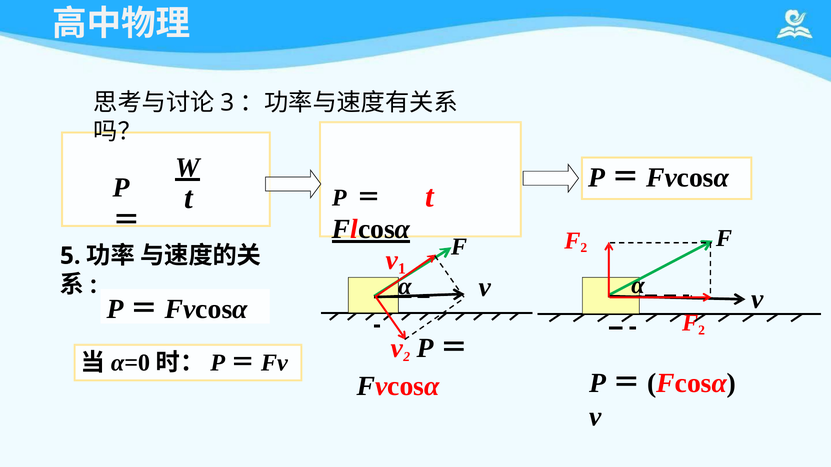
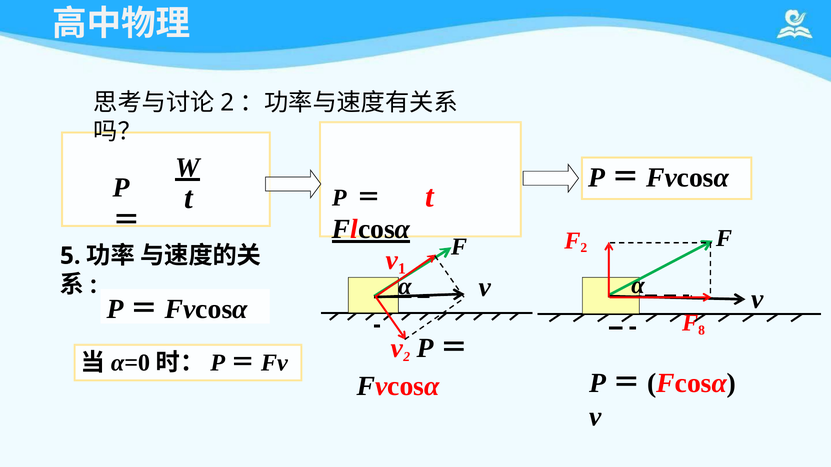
3: 3 -> 2 (227, 103)
2: 2 -> 8 (702, 331)
